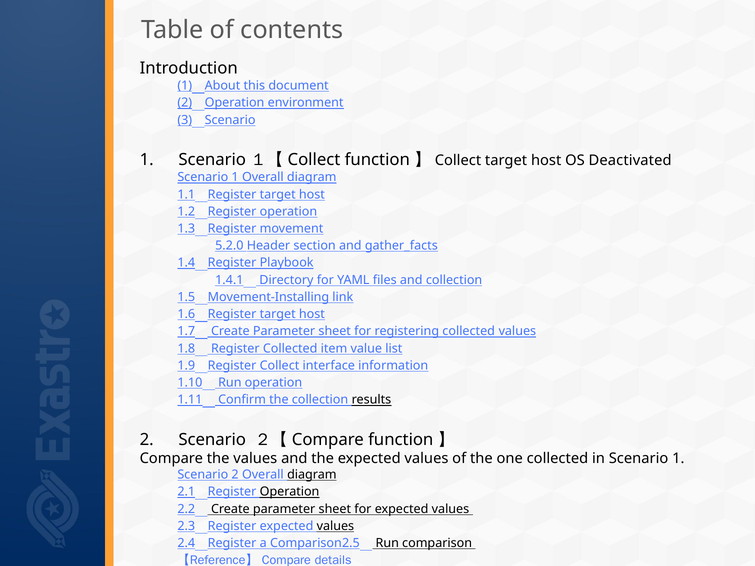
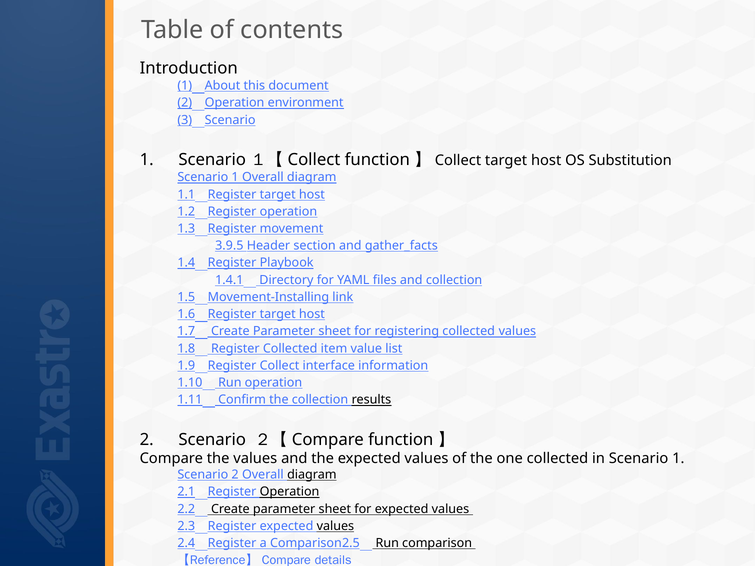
Deactivated: Deactivated -> Substitution (630, 161)
5.2.0: 5.2.0 -> 3.9.5 (229, 246)
